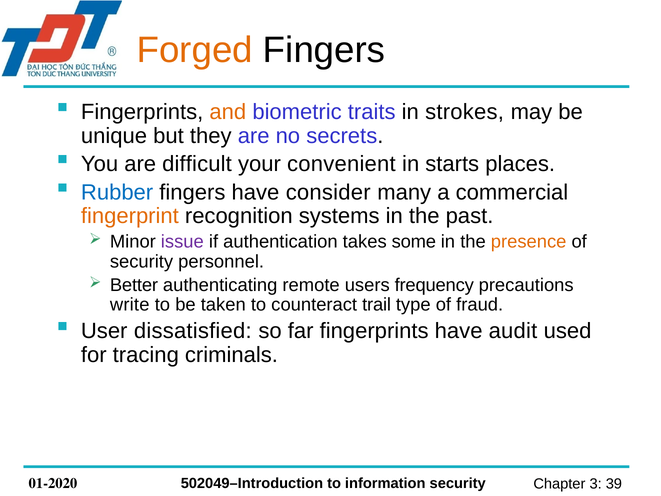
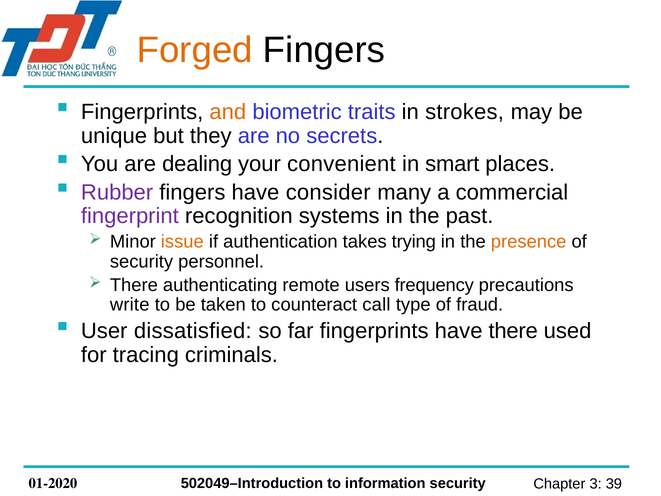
difficult: difficult -> dealing (197, 164)
starts: starts -> smart (452, 164)
Rubber colour: blue -> purple (117, 192)
fingerprint colour: orange -> purple (130, 216)
issue colour: purple -> orange (182, 241)
some: some -> trying (414, 241)
Better: Better -> There (134, 285)
trail: trail -> call (376, 305)
have audit: audit -> there (513, 331)
